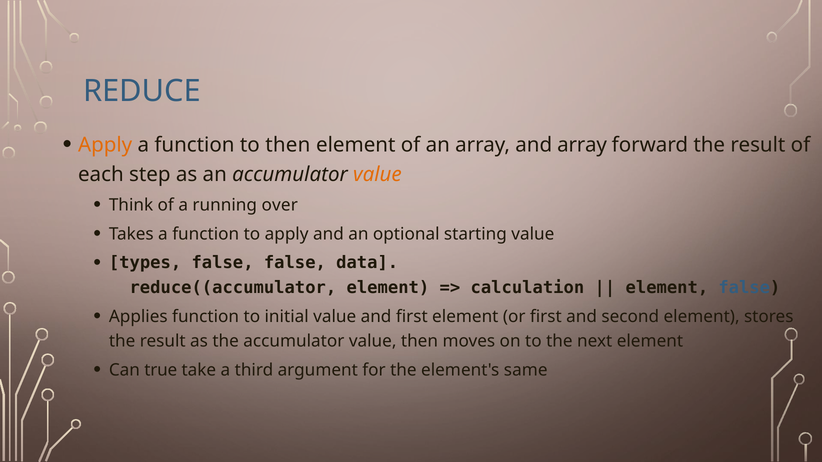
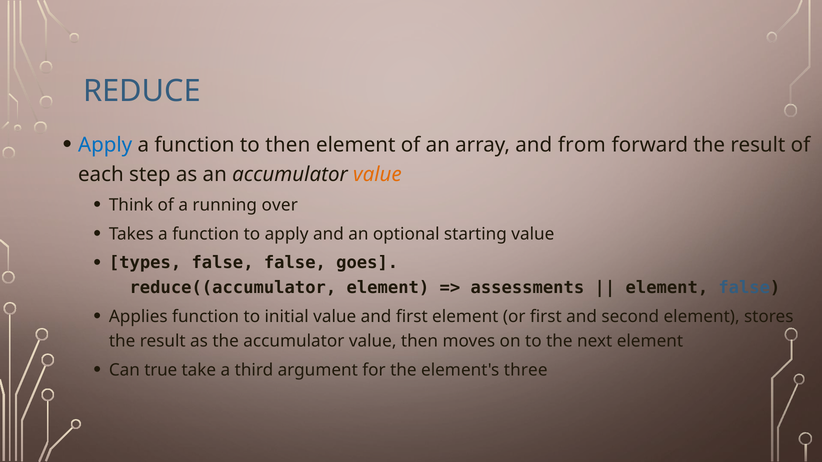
Apply colour: orange -> blue (105, 145)
and array: array -> from (582, 145)
data: data -> goes (367, 263)
calculation: calculation -> assessments (527, 288)
same: same -> three (526, 370)
